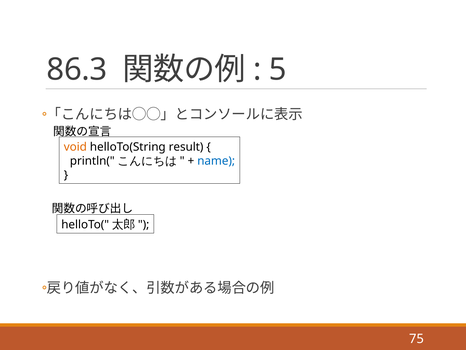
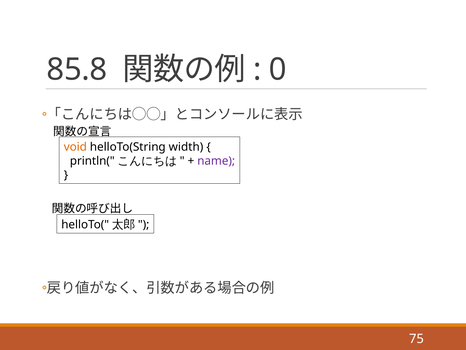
86.3: 86.3 -> 85.8 (77, 70)
5: 5 -> 0 (278, 70)
result: result -> width (186, 147)
name colour: blue -> purple (216, 161)
